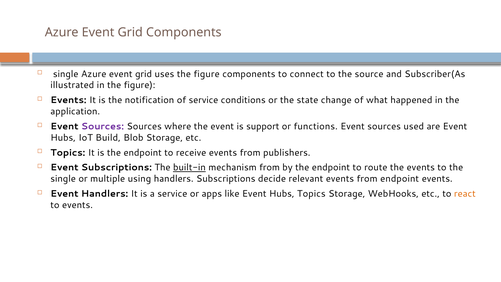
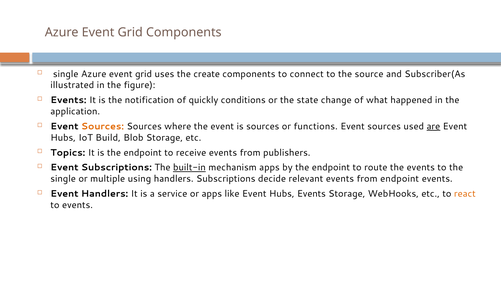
uses the figure: figure -> create (207, 74)
of service: service -> quickly (203, 100)
Sources colour: purple -> orange (103, 126)
is support: support -> sources (263, 126)
are underline: none -> present (433, 126)
mechanism from: from -> apps (269, 167)
Hubs Topics: Topics -> Events (311, 194)
